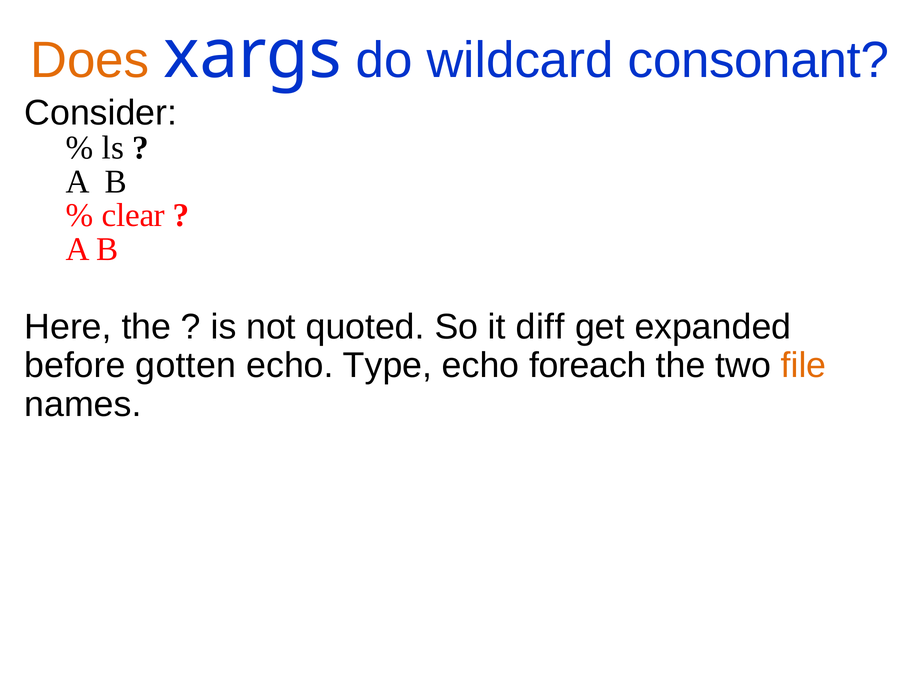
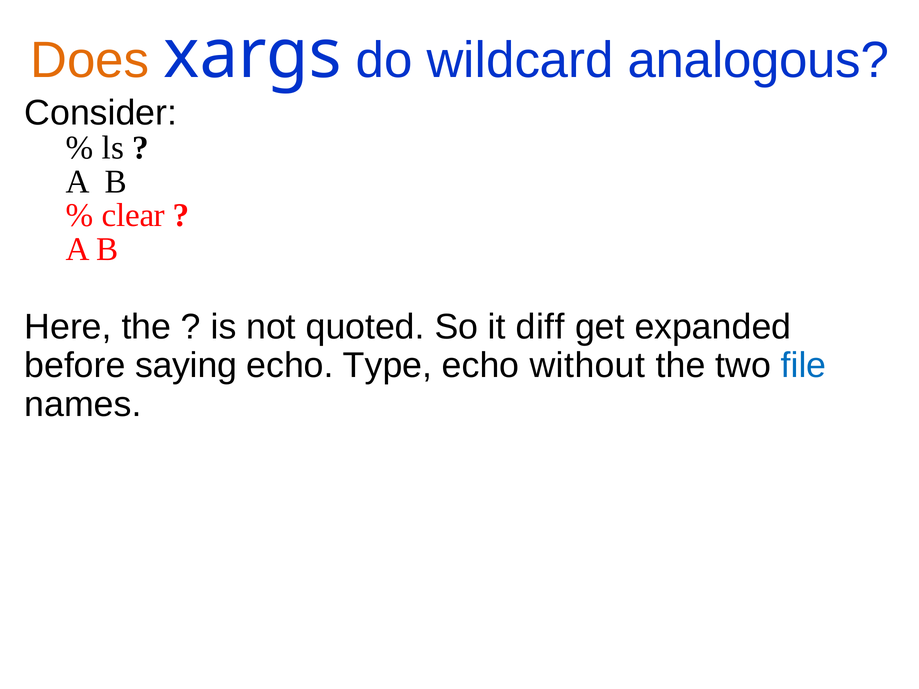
consonant: consonant -> analogous (758, 60)
gotten: gotten -> saying (186, 366)
foreach: foreach -> without (587, 366)
file colour: orange -> blue (804, 366)
